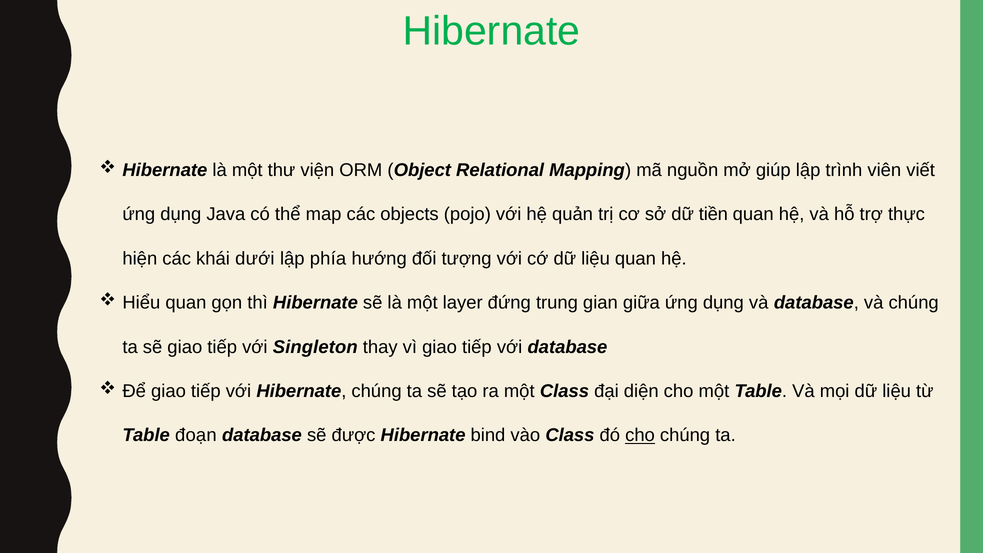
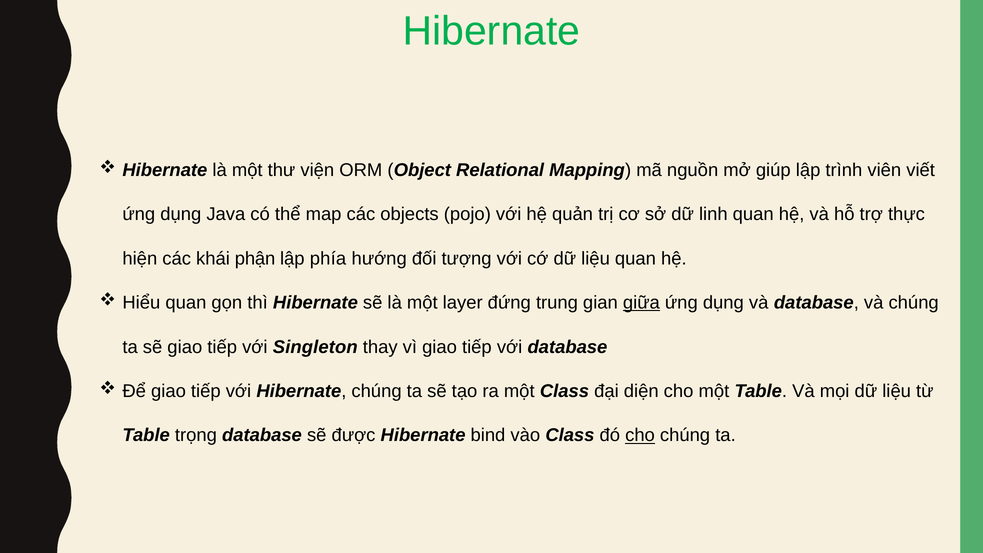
tiền: tiền -> linh (713, 214)
dưới: dưới -> phận (255, 258)
giữa underline: none -> present (641, 303)
đoạn: đoạn -> trọng (196, 435)
